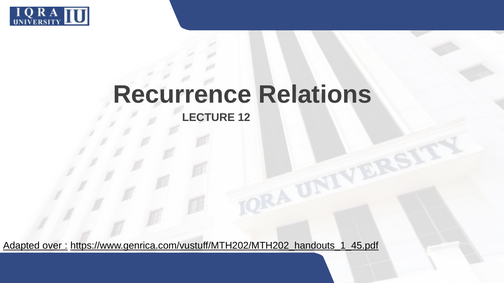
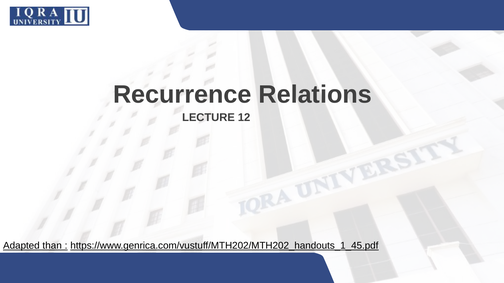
over: over -> than (52, 246)
